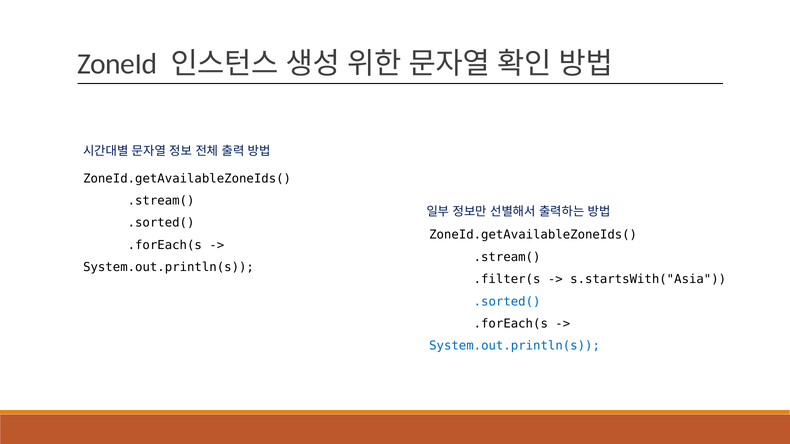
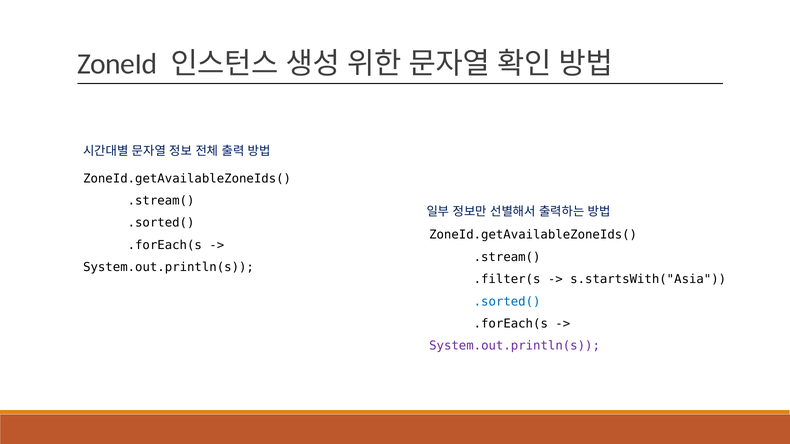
System.out.println(s colour: blue -> purple (515, 346)
